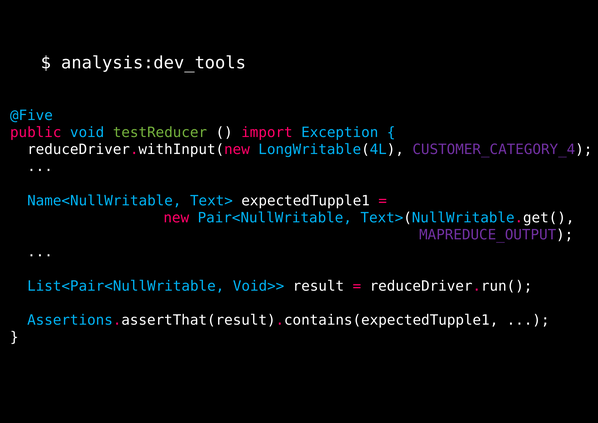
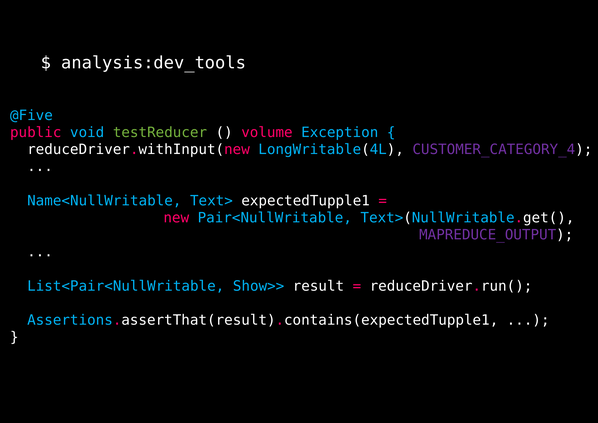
import: import -> volume (267, 132)
Void>>: Void>> -> Show>> (259, 286)
